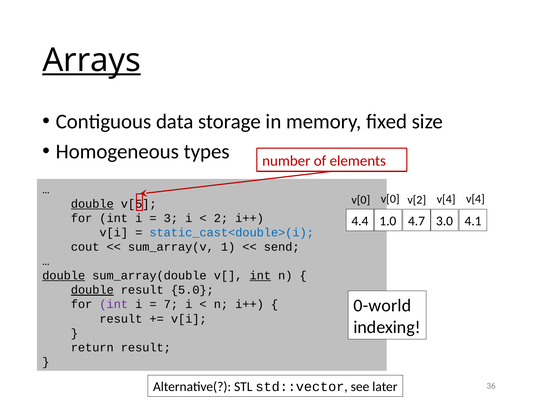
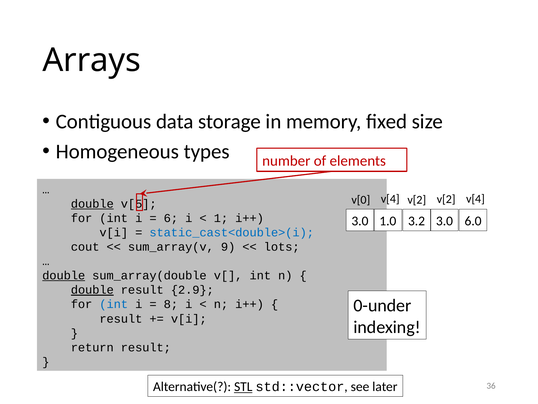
Arrays underline: present -> none (92, 60)
v[0 v[0: v[0 -> v[4 (390, 199)
v[2 v[4: v[4 -> v[2 (446, 199)
3: 3 -> 6 (171, 218)
2: 2 -> 1 (221, 218)
4.4: 4.4 -> 3.0 (360, 221)
4.7: 4.7 -> 3.2 (417, 221)
4.1: 4.1 -> 6.0 (473, 221)
1: 1 -> 9 (228, 247)
send: send -> lots (282, 247)
int underline: present -> none (260, 275)
5.0: 5.0 -> 2.9 (192, 290)
0-world: 0-world -> 0-under (382, 305)
int colour: purple -> blue (114, 304)
7: 7 -> 8 (171, 304)
STL underline: none -> present (243, 386)
